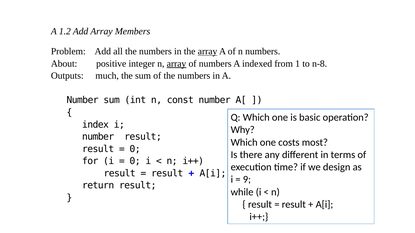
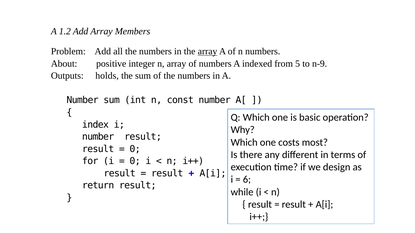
array underline: present -> none (177, 64)
1: 1 -> 5 (298, 64)
n-8: n-8 -> n-9 (320, 64)
much: much -> holds (107, 76)
9: 9 -> 6 (247, 180)
